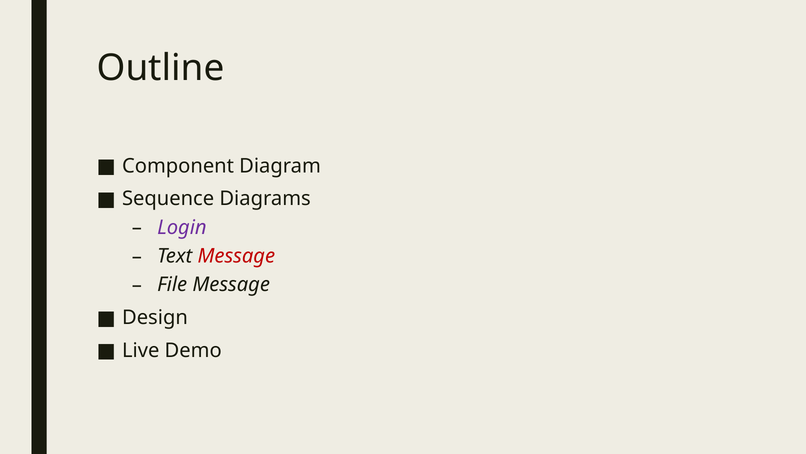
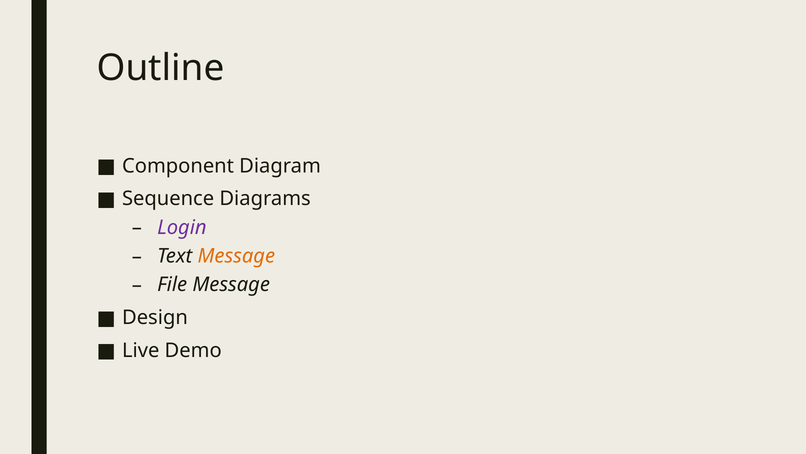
Message colour: red -> orange (236, 256)
